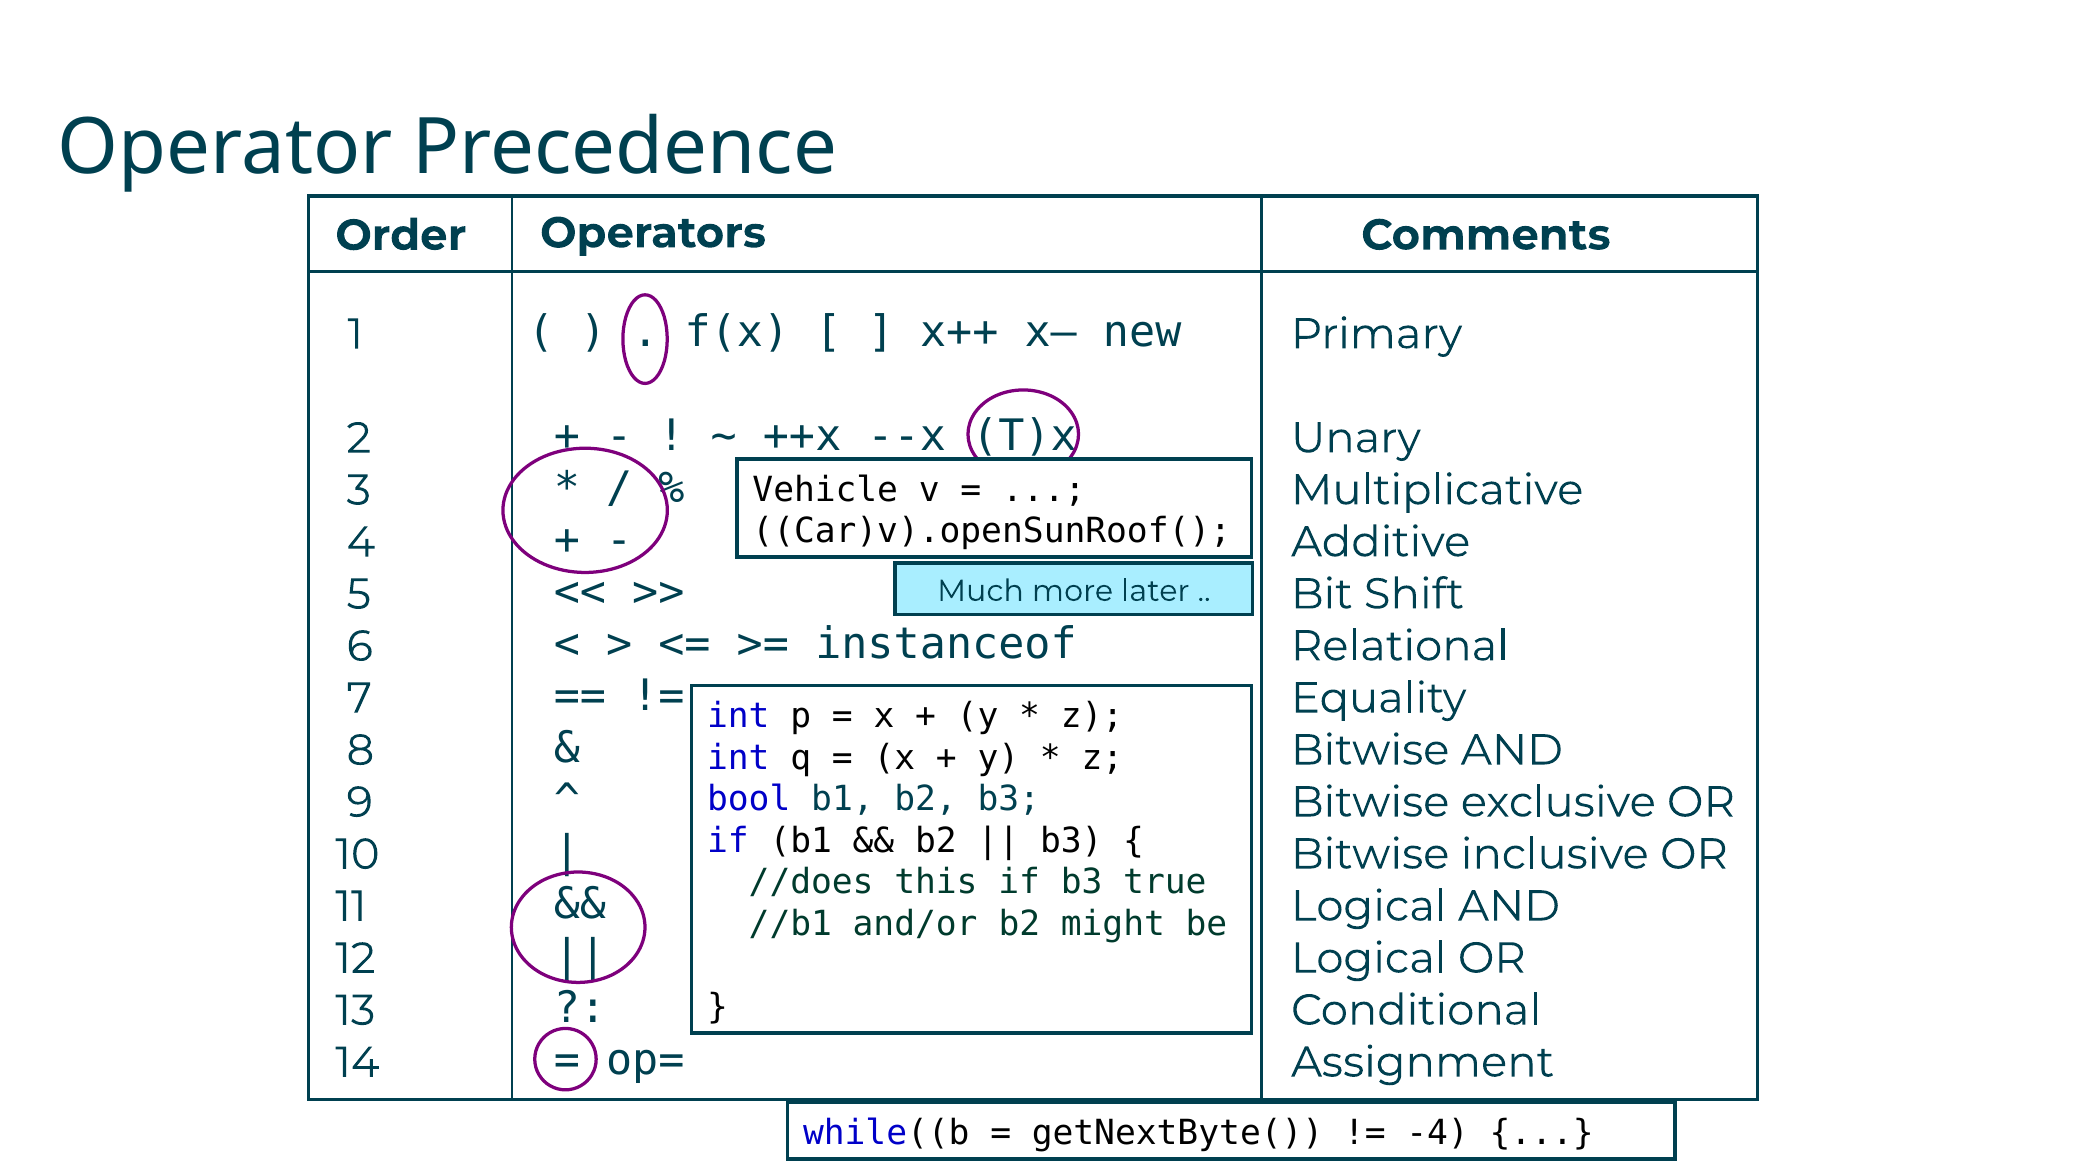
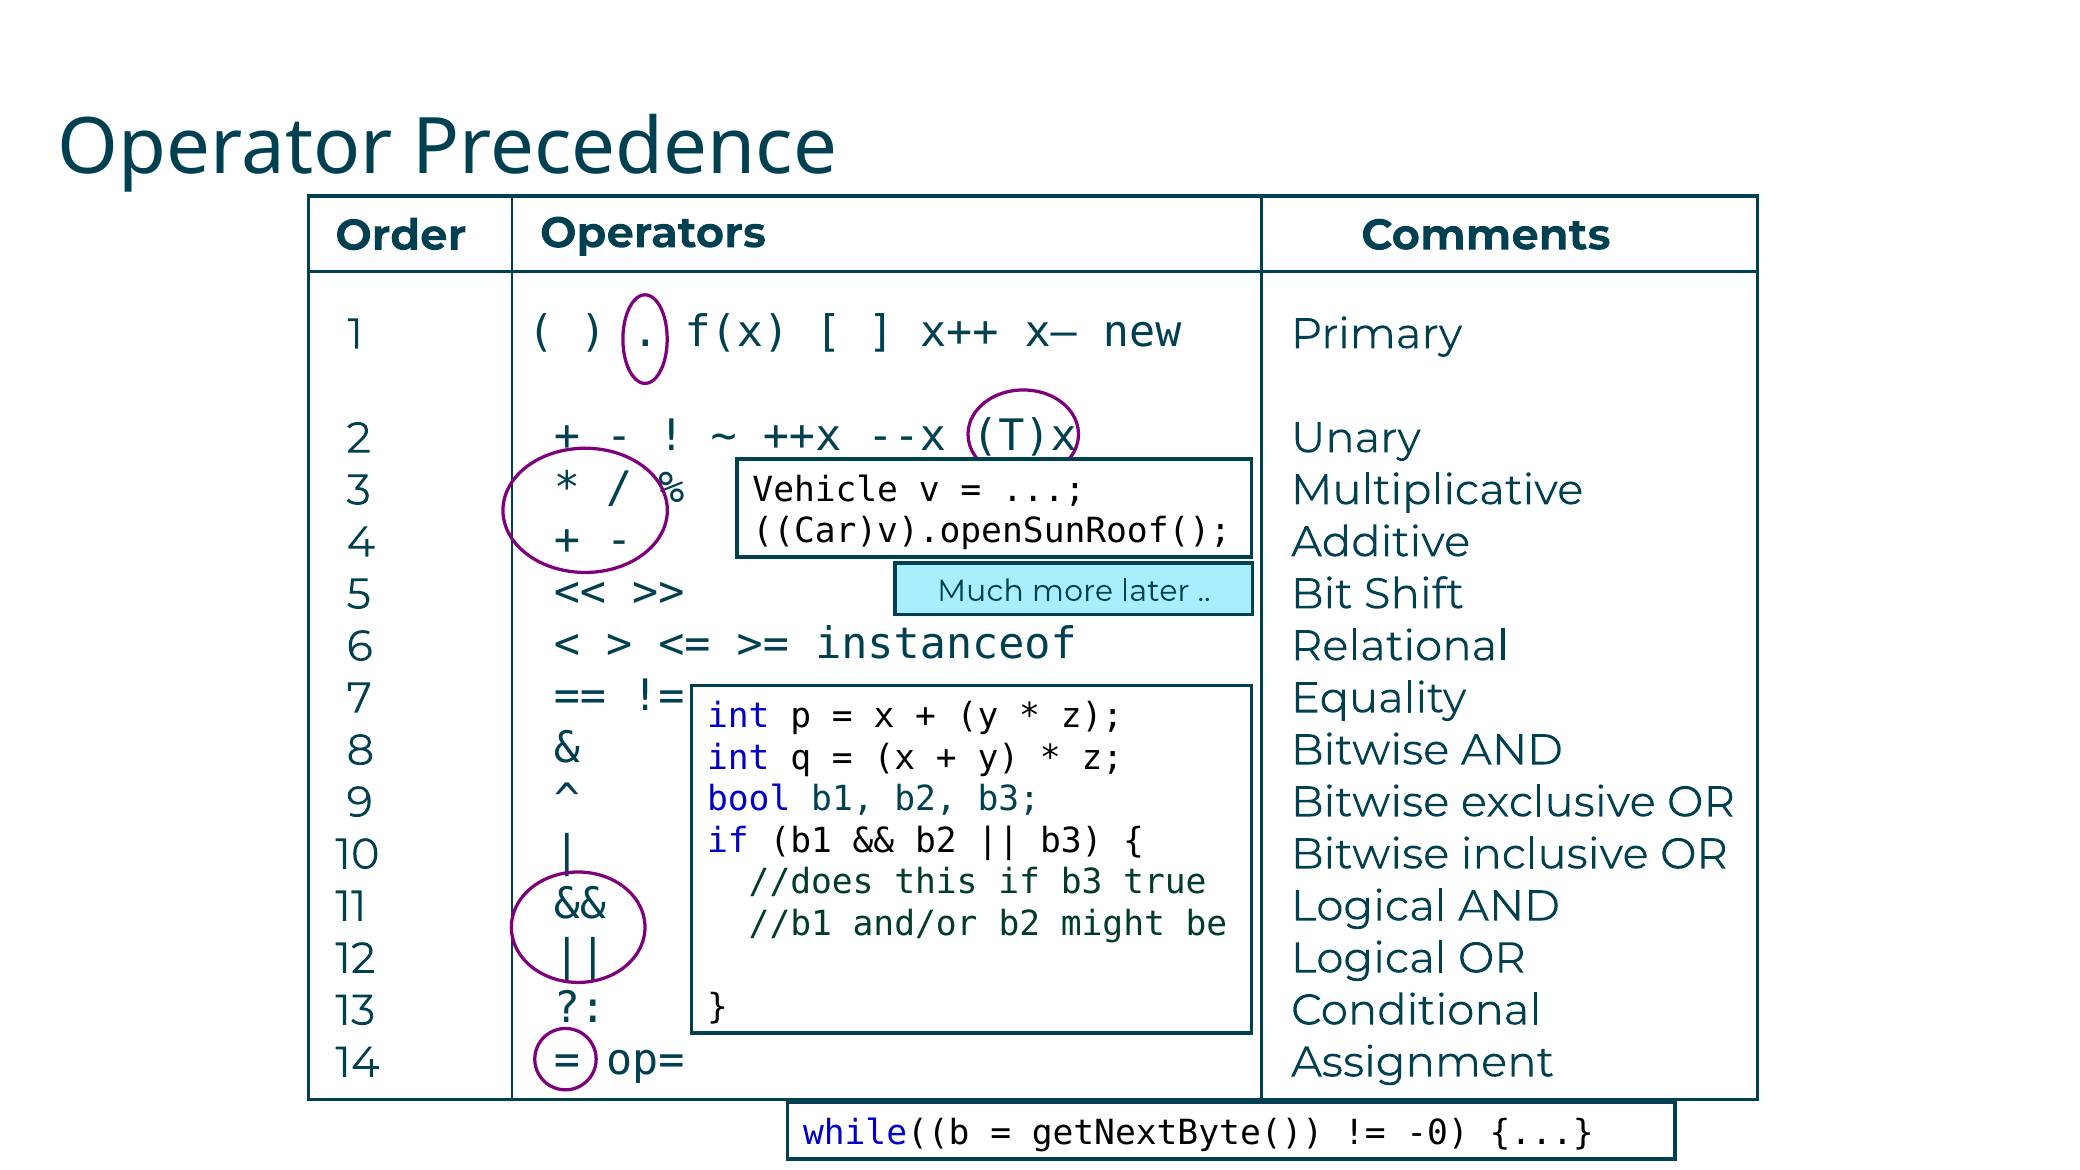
-4: -4 -> -0 (1438, 1133)
